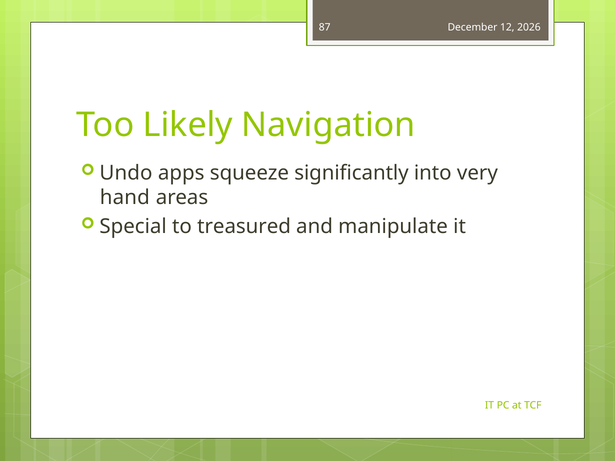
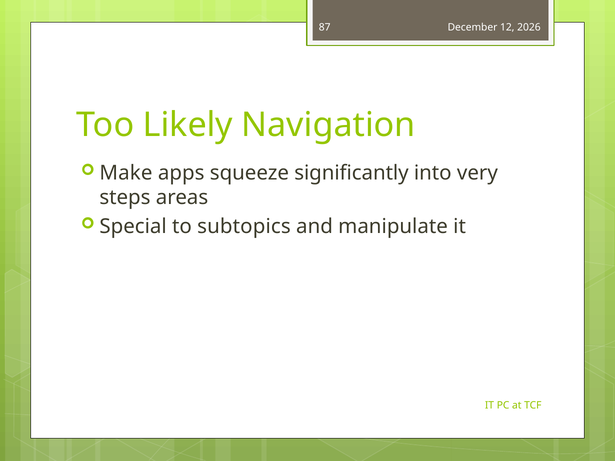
Undo: Undo -> Make (126, 173)
hand: hand -> steps (125, 198)
treasured: treasured -> subtopics (244, 226)
